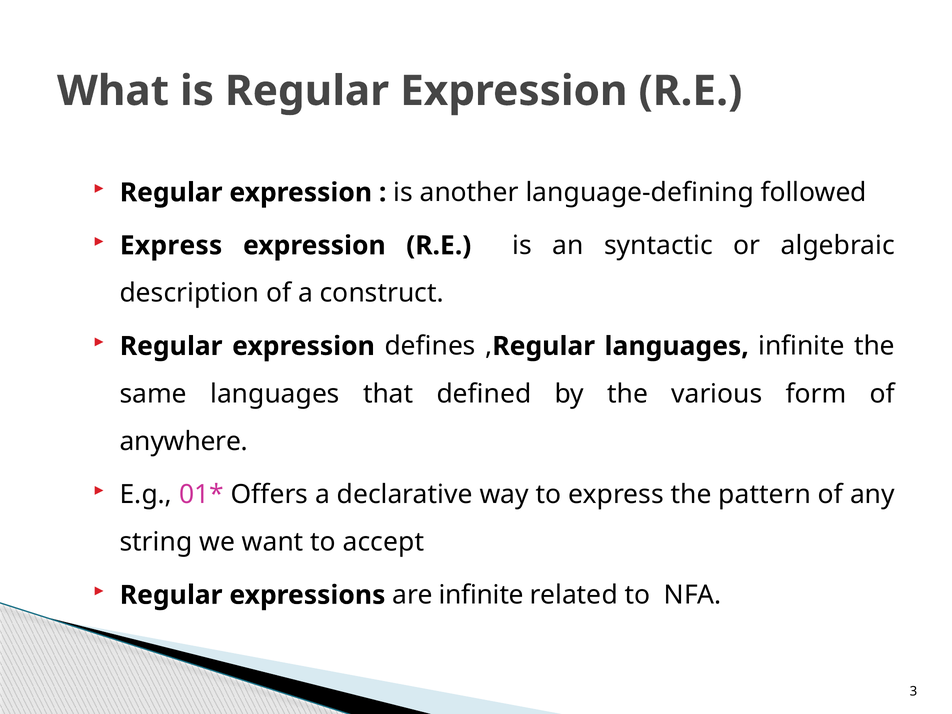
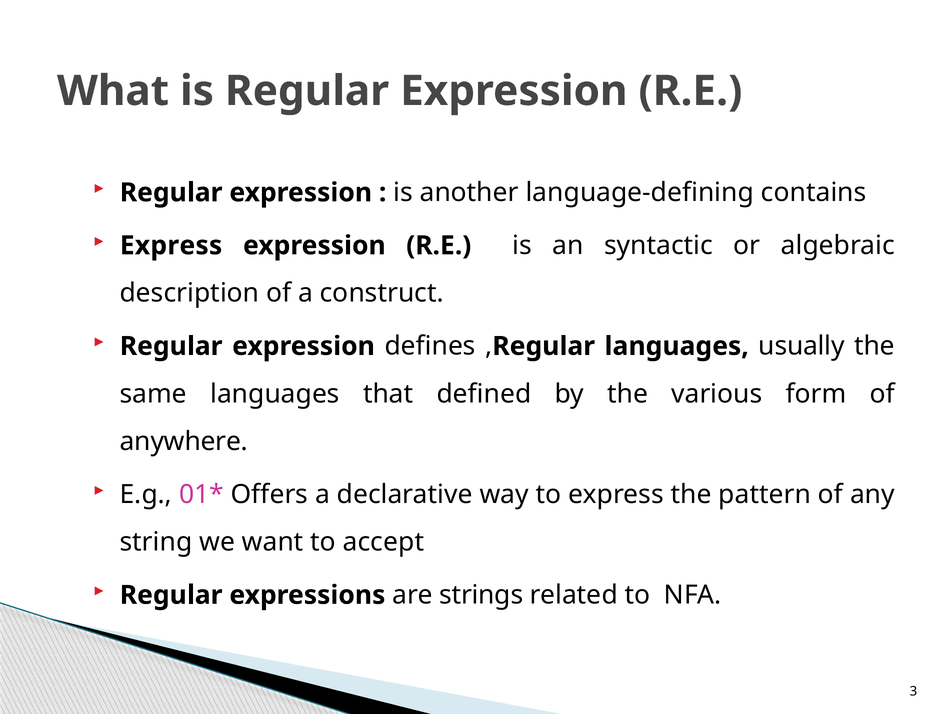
followed: followed -> contains (814, 193)
languages infinite: infinite -> usually (802, 346)
are infinite: infinite -> strings (481, 595)
